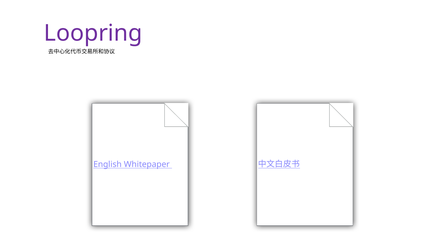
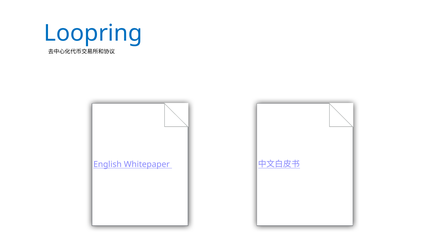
Loopring colour: purple -> blue (93, 33)
